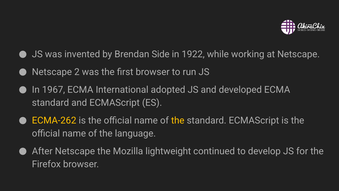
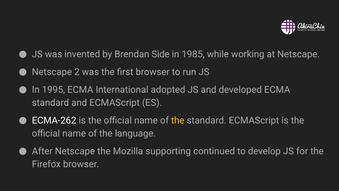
1922: 1922 -> 1985 (193, 54)
1967: 1967 -> 1995 (54, 90)
ECMA-262 colour: yellow -> white (54, 120)
lightweight: lightweight -> supporting (168, 151)
